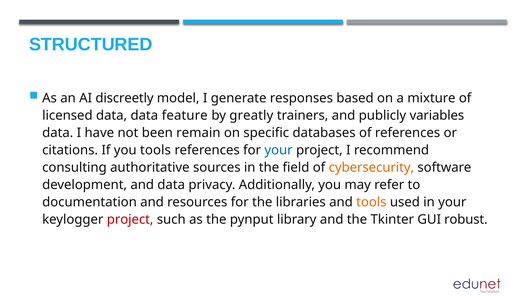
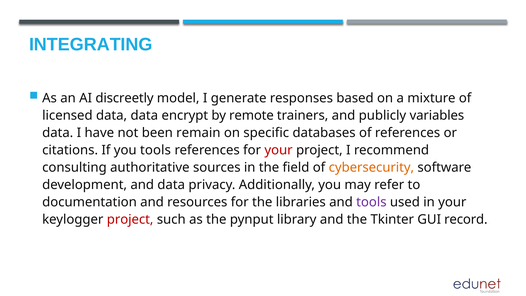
STRUCTURED: STRUCTURED -> INTEGRATING (91, 44)
feature: feature -> encrypt (185, 115)
greatly: greatly -> remote (251, 115)
your colour: blue -> red (279, 150)
tools colour: orange -> purple (371, 202)
robust: robust -> record (466, 219)
